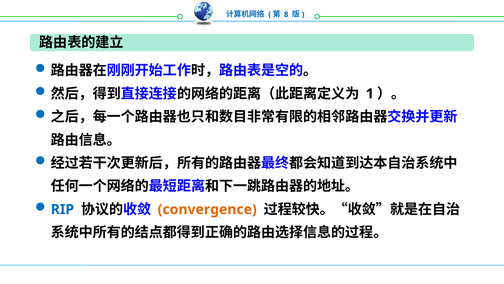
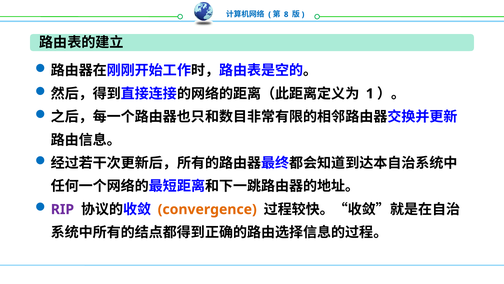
RIP colour: blue -> purple (62, 209)
